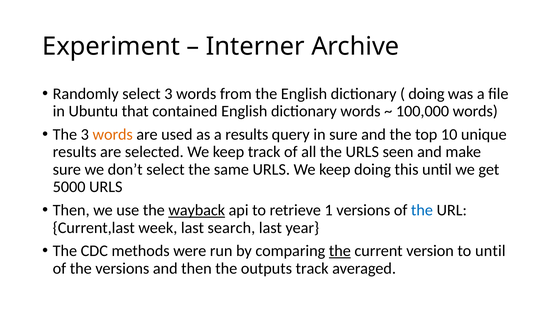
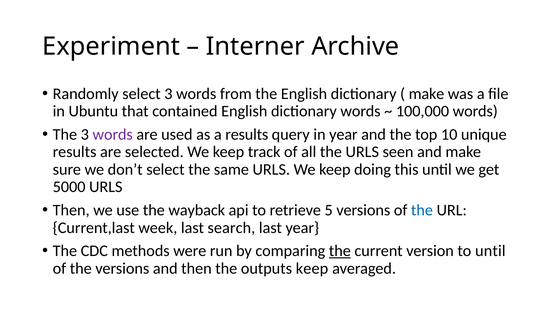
doing: doing -> make (426, 94)
words colour: orange -> purple (113, 135)
in sure: sure -> year (343, 135)
wayback underline: present -> none (197, 210)
1: 1 -> 5 (329, 210)
outputs track: track -> keep (312, 269)
